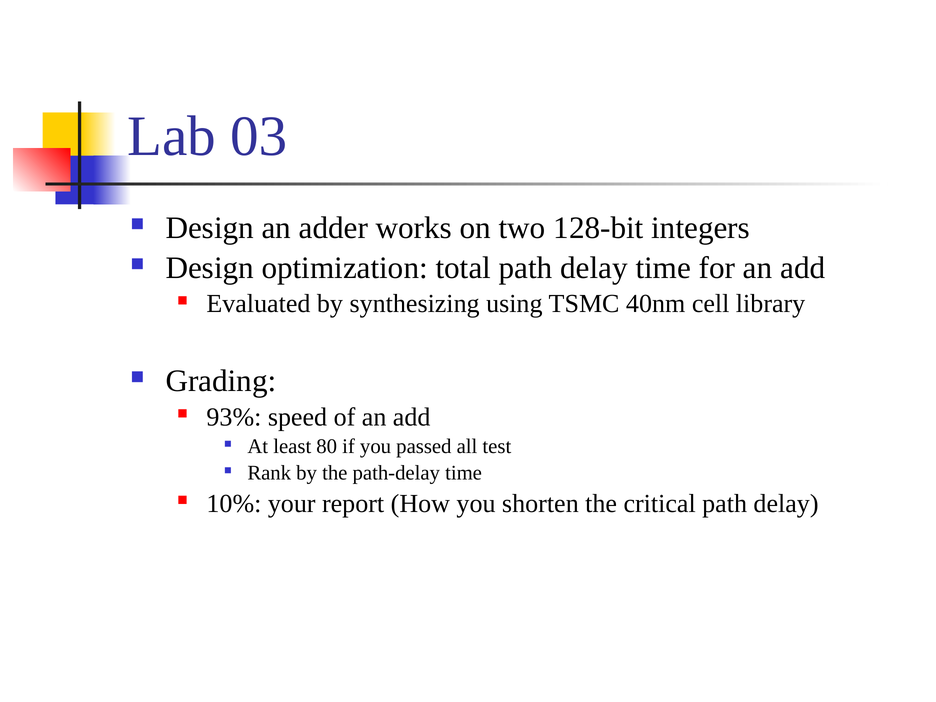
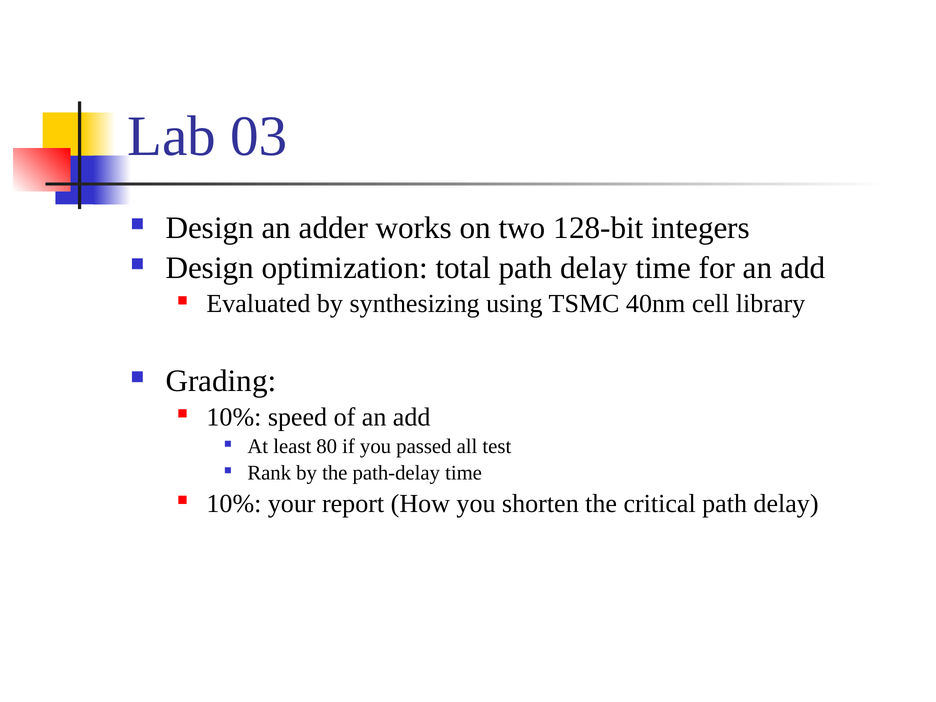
93%: 93% -> 10% (234, 417)
